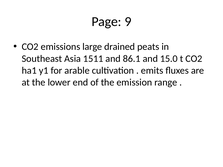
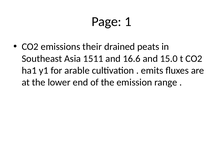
9: 9 -> 1 (128, 22)
large: large -> their (92, 47)
86.1: 86.1 -> 16.6 (132, 59)
